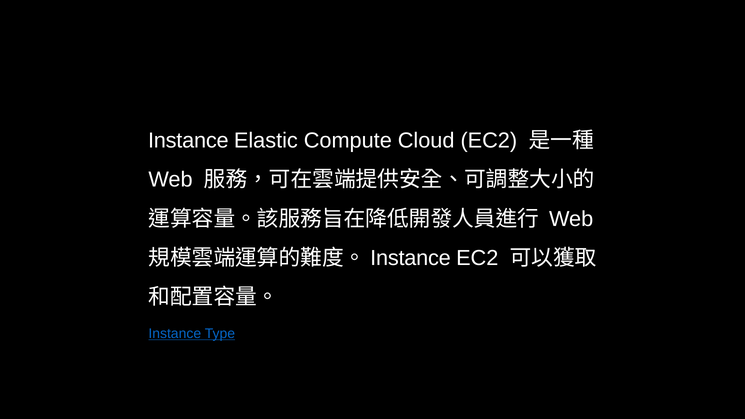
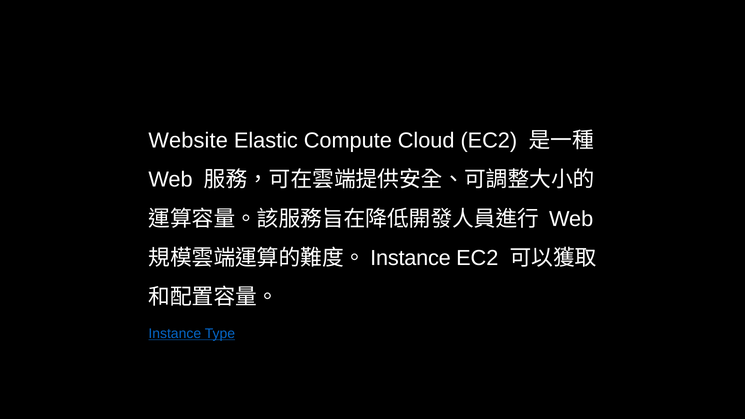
Instance: Instance -> Website (188, 141)
